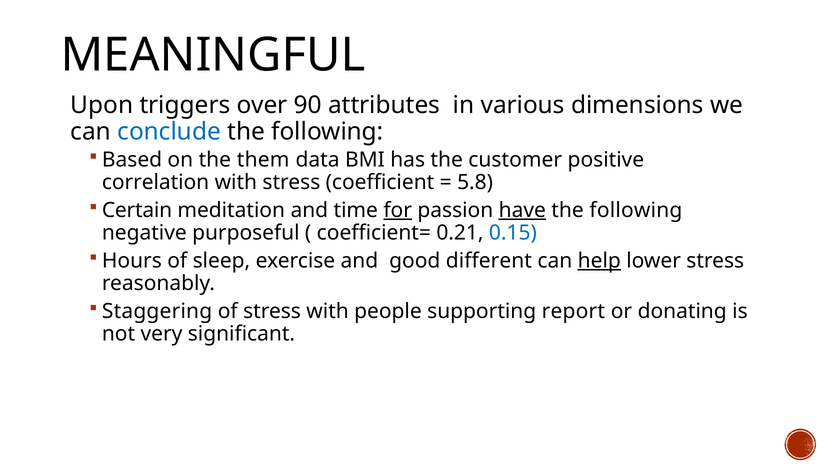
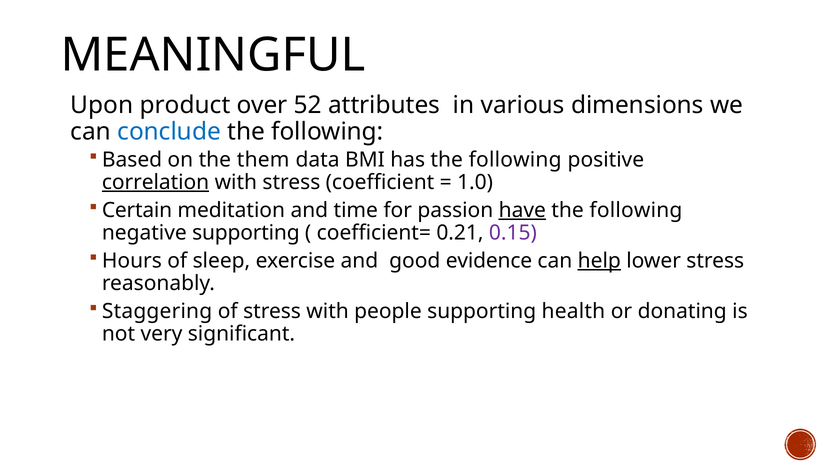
triggers: triggers -> product (185, 105)
90: 90 -> 52 (308, 105)
has the customer: customer -> following (515, 160)
correlation underline: none -> present (156, 182)
5.8: 5.8 -> 1.0 (475, 182)
for underline: present -> none (398, 210)
negative purposeful: purposeful -> supporting (246, 233)
0.15 colour: blue -> purple (513, 233)
different: different -> evidence (489, 261)
report: report -> health (573, 311)
